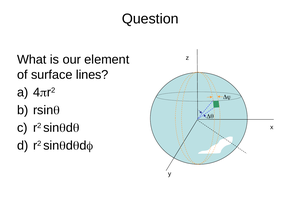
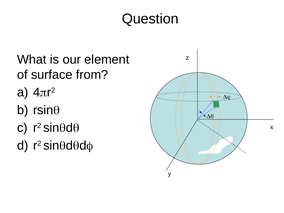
lines: lines -> from (92, 75)
